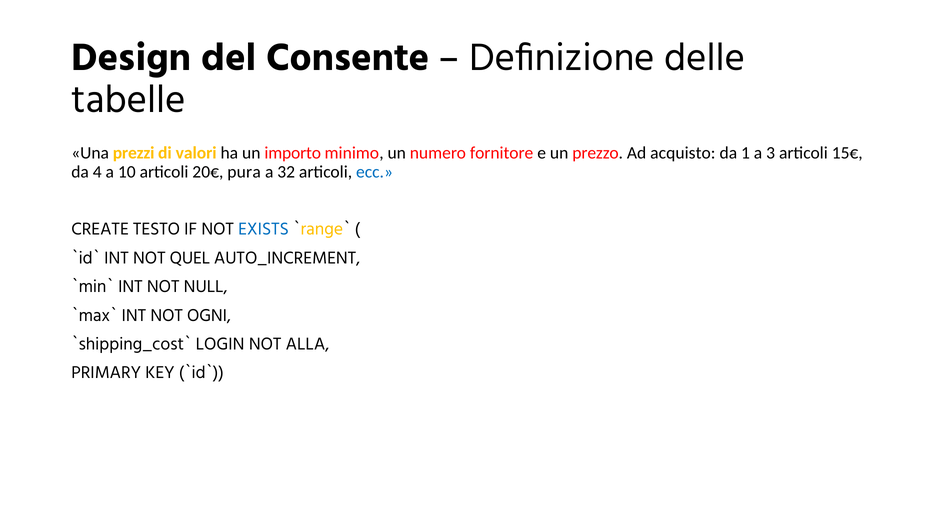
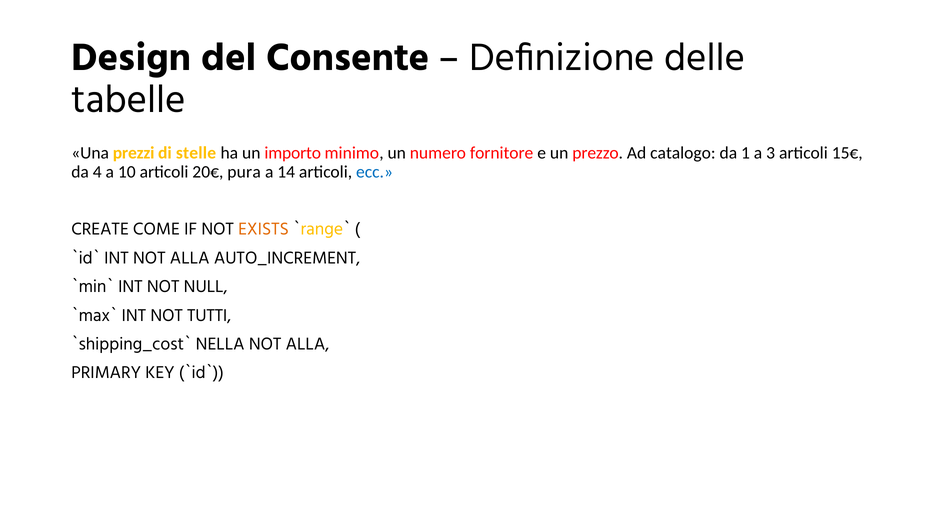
valori: valori -> stelle (196, 153)
acquisto: acquisto -> catalogo (683, 153)
32: 32 -> 14 (286, 172)
TESTO: TESTO -> COME (156, 229)
EXISTS colour: blue -> orange (264, 229)
INT NOT QUEL: QUEL -> ALLA (190, 258)
OGNI: OGNI -> TUTTI (209, 315)
LOGIN: LOGIN -> NELLA (220, 344)
